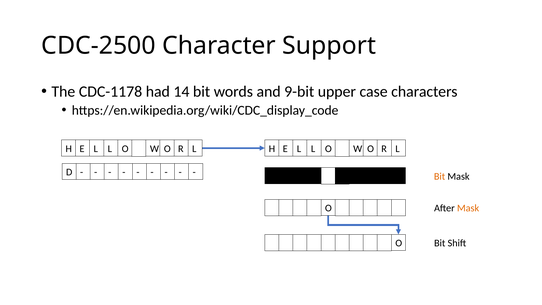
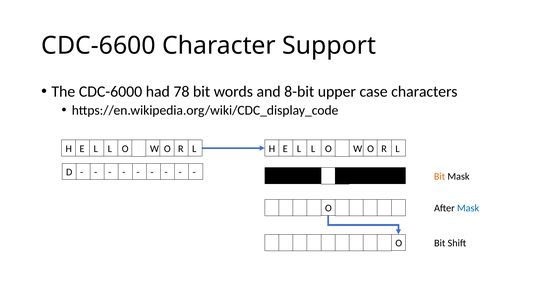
CDC-2500: CDC-2500 -> CDC-6600 (98, 46)
CDC-1178: CDC-1178 -> CDC-6000 (111, 92)
14: 14 -> 78 (181, 92)
9-bit: 9-bit -> 8-bit (299, 92)
Mask colour: orange -> blue (468, 208)
